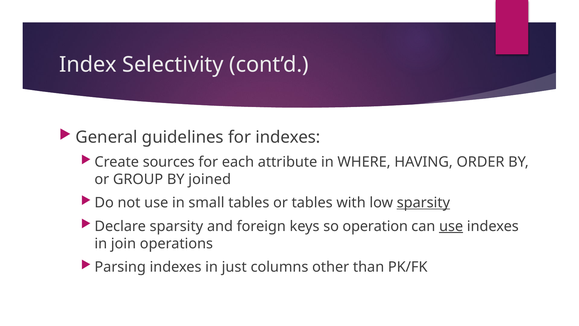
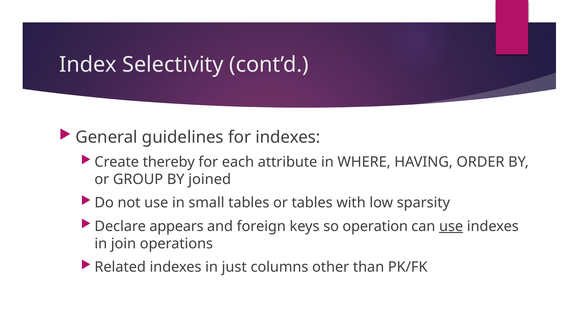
sources: sources -> thereby (169, 162)
sparsity underline: present -> none (423, 203)
Declare sparsity: sparsity -> appears (176, 226)
Parsing: Parsing -> Related (120, 267)
